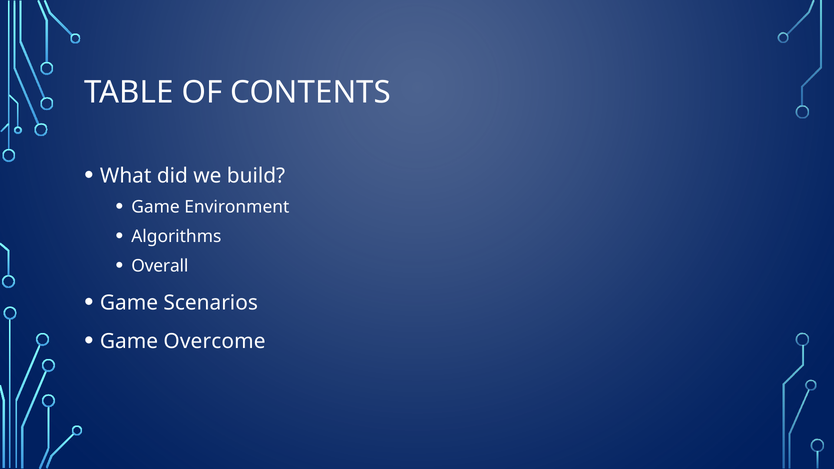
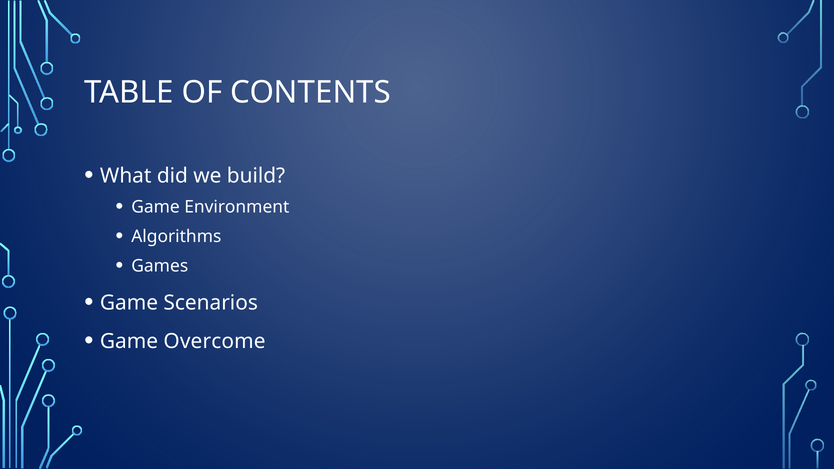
Overall: Overall -> Games (160, 266)
